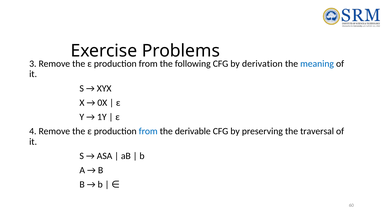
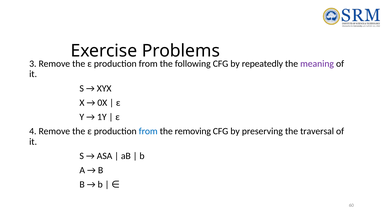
derivation: derivation -> repeatedly (262, 64)
meaning colour: blue -> purple (317, 64)
derivable: derivable -> removing (193, 132)
